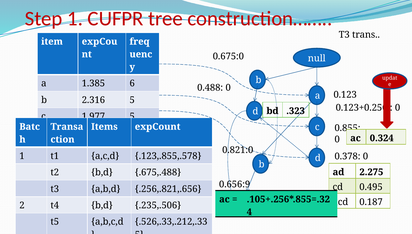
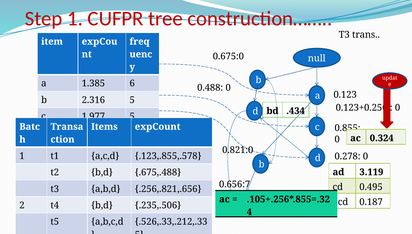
.323: .323 -> .434 (296, 111)
0.378: 0.378 -> 0.278 (347, 156)
2.275: 2.275 -> 3.119 (371, 172)
0.656:9: 0.656:9 -> 0.656:7 (235, 184)
